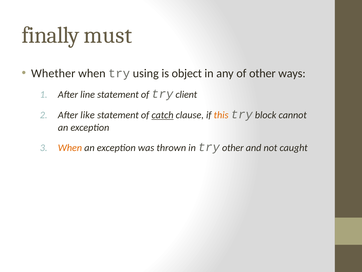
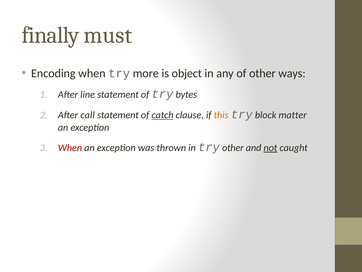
Whether: Whether -> Encoding (53, 73)
using: using -> more (146, 73)
client: client -> bytes (186, 94)
like: like -> call (88, 115)
cannot: cannot -> matter (293, 115)
When colour: orange -> red (70, 148)
not underline: none -> present (270, 148)
